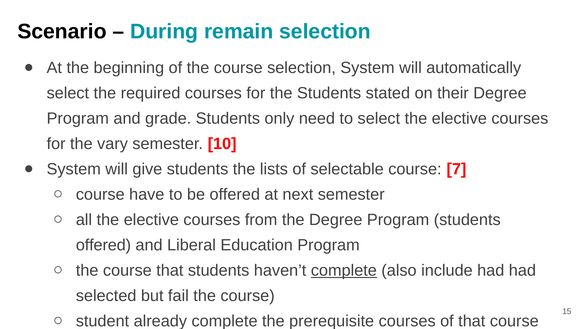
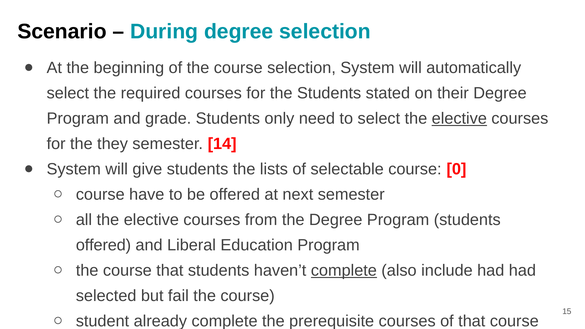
During remain: remain -> degree (239, 32)
elective underline: none -> present (459, 118)
vary: vary -> they (113, 144)
10: 10 -> 14 (222, 144)
7: 7 -> 0 (456, 169)
